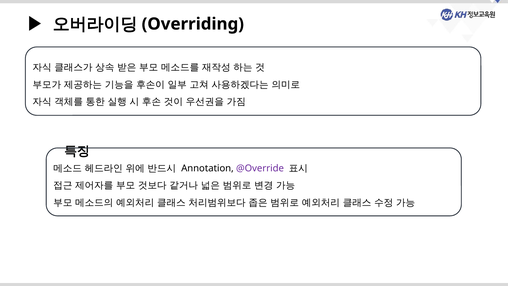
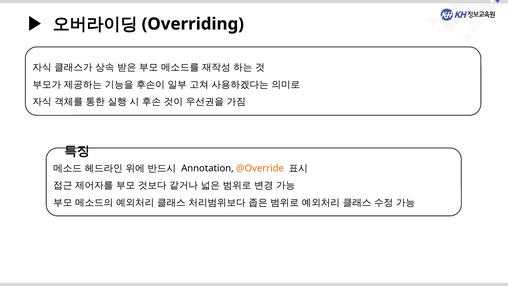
@Override colour: purple -> orange (260, 168)
